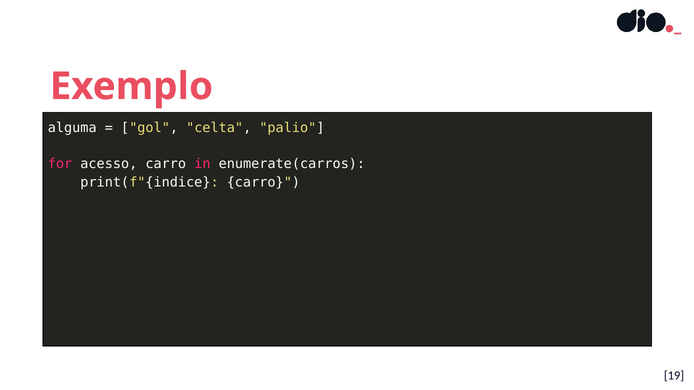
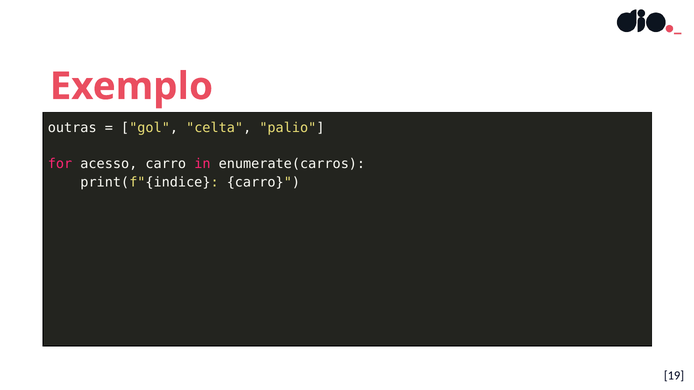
alguma: alguma -> outras (72, 128)
